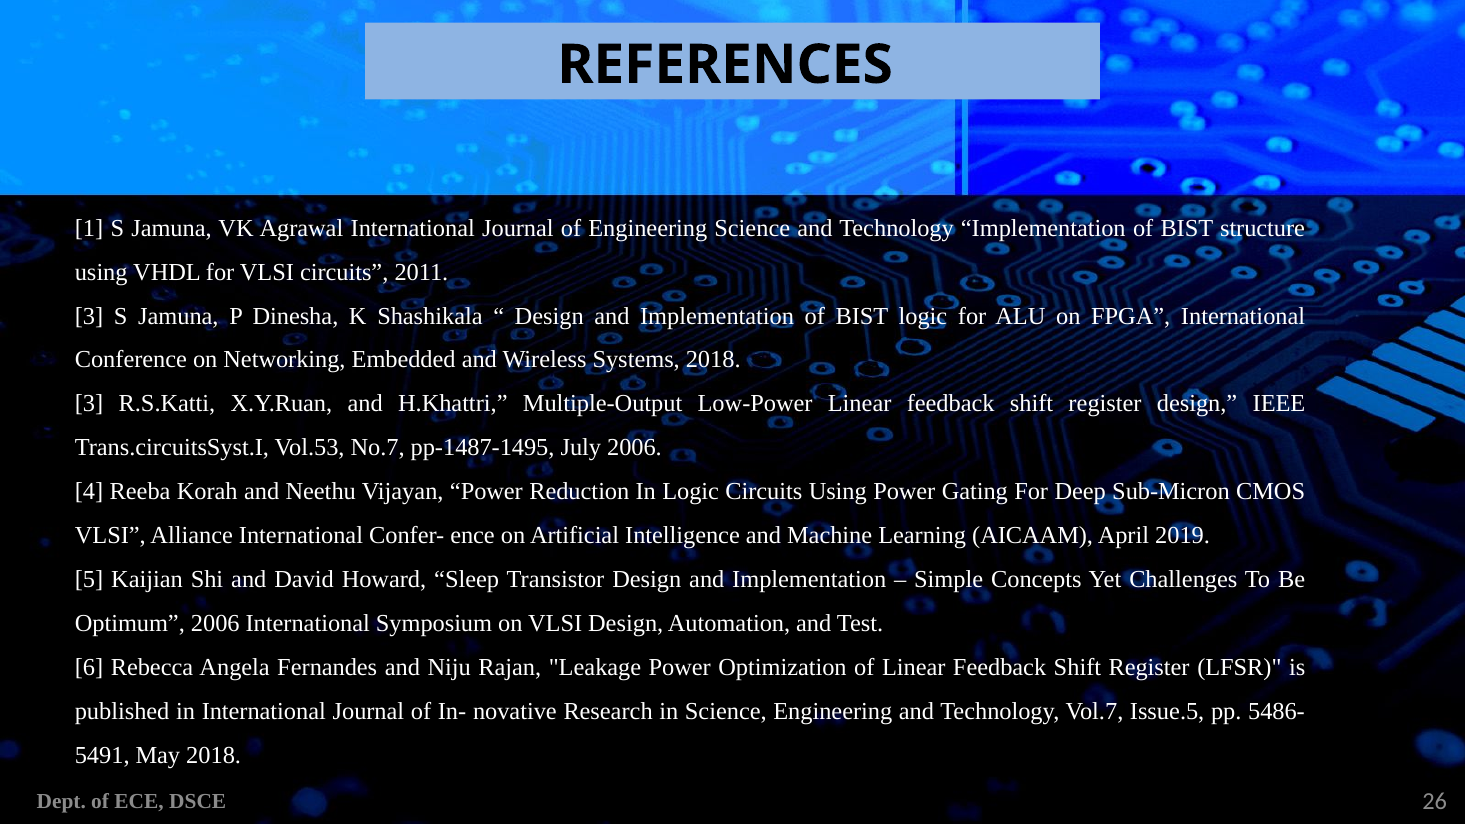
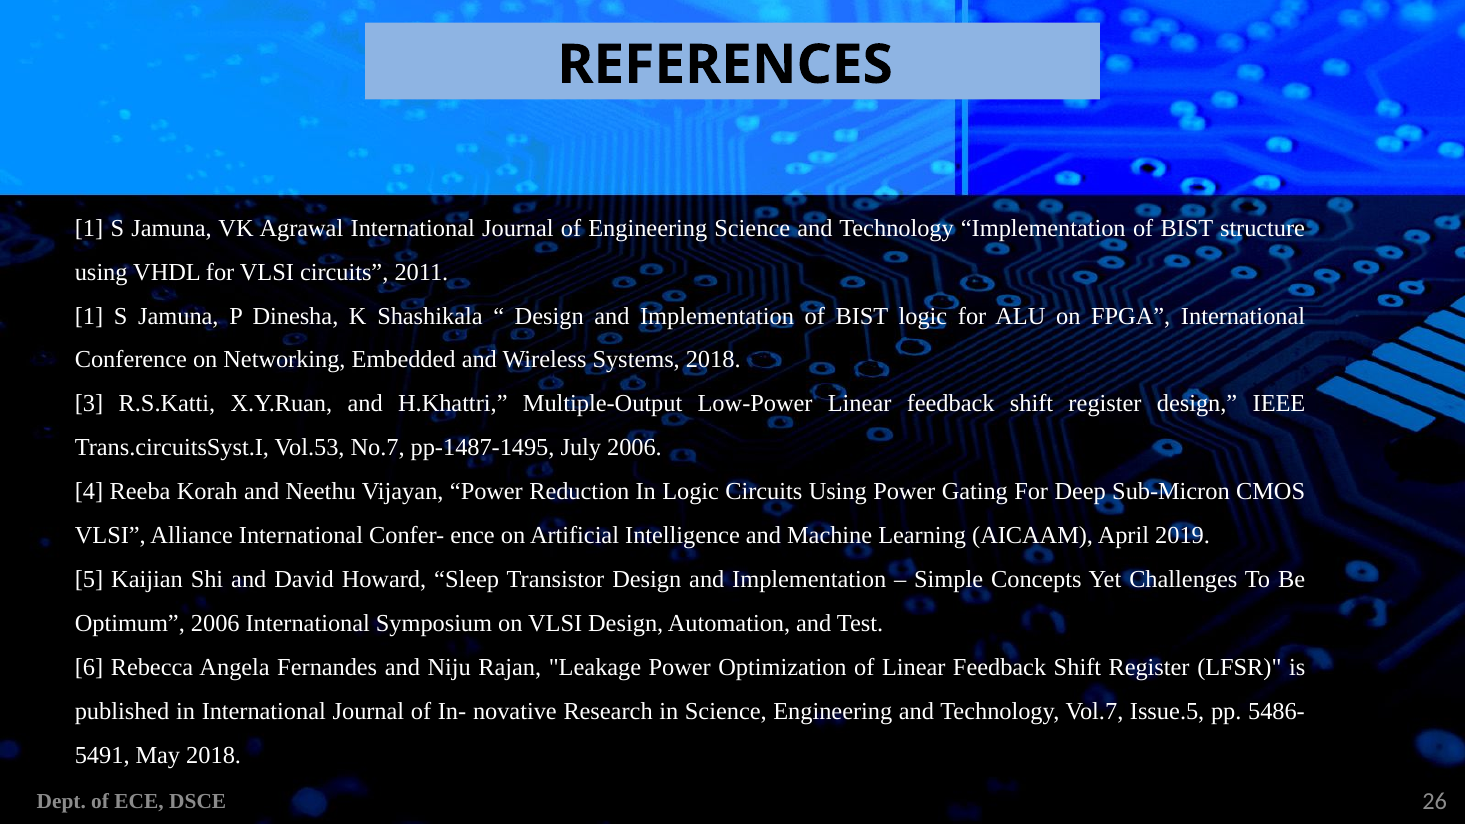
3: 3 -> 1 (89, 316)
